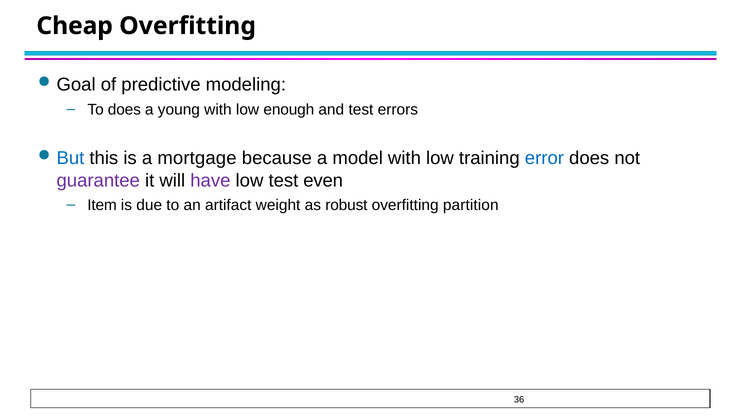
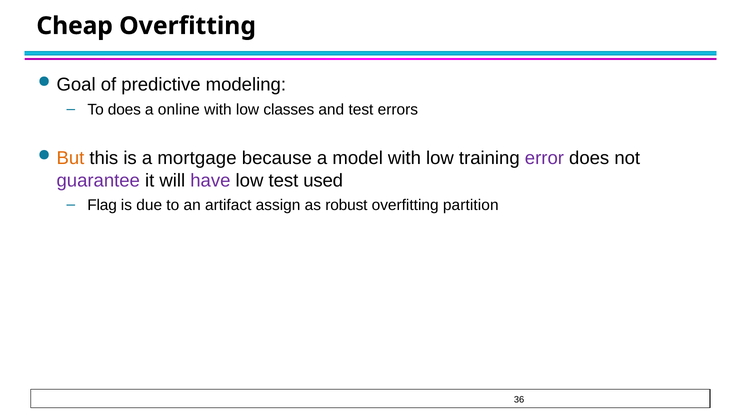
young: young -> online (179, 109)
enough: enough -> classes (289, 109)
But colour: blue -> orange (70, 158)
error colour: blue -> purple (544, 158)
even: even -> used (323, 180)
Item: Item -> Flag (102, 205)
weight: weight -> assign (278, 205)
